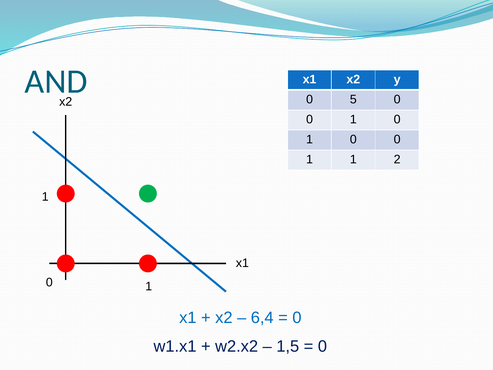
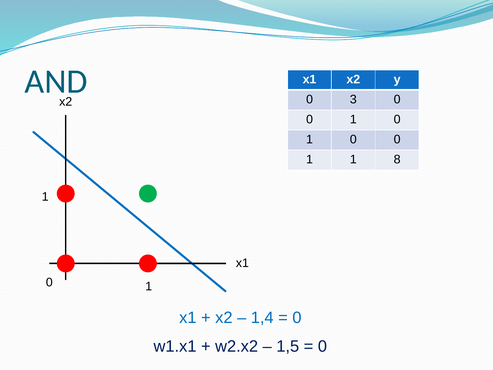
5: 5 -> 3 (353, 99)
2: 2 -> 8 (397, 159)
6,4: 6,4 -> 1,4 (262, 317)
